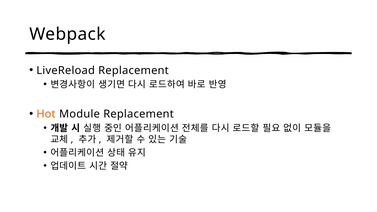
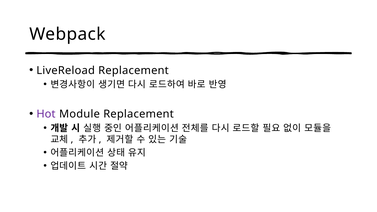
Hot colour: orange -> purple (46, 114)
